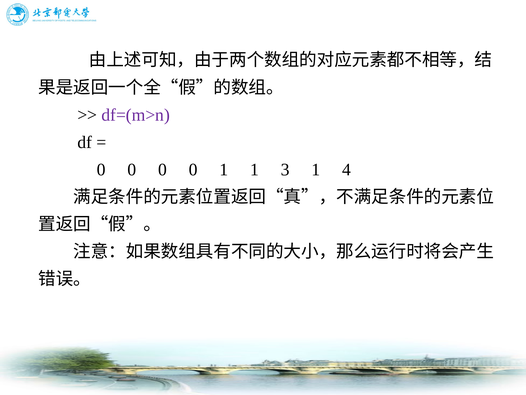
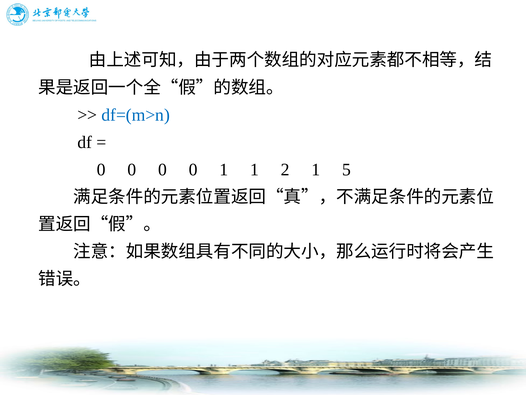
df=(m>n colour: purple -> blue (136, 115)
3: 3 -> 2 (285, 169)
4: 4 -> 5 (347, 169)
